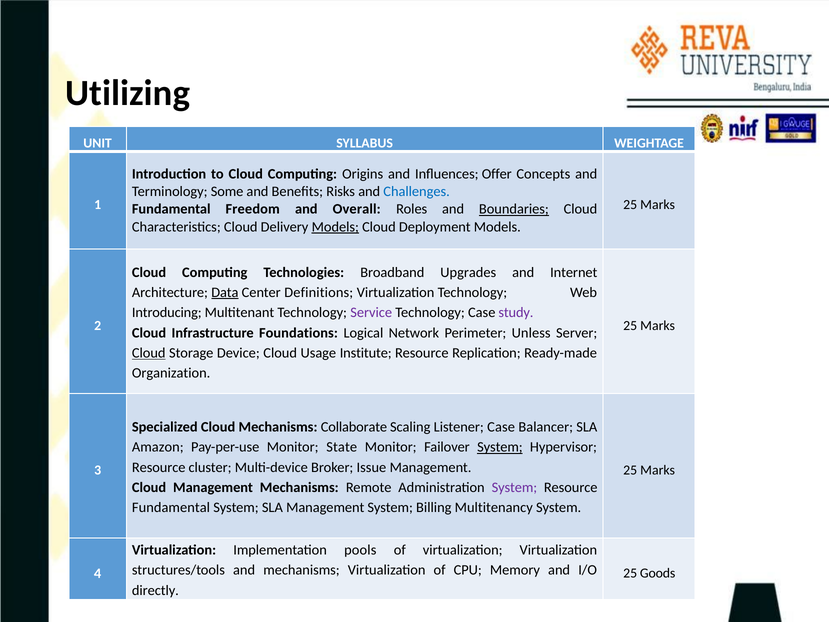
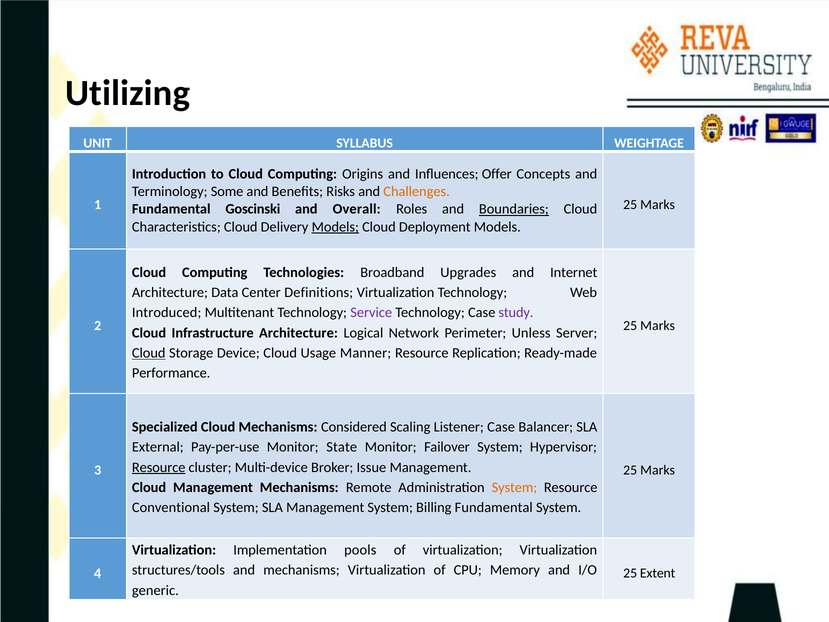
Challenges colour: blue -> orange (417, 192)
Freedom: Freedom -> Goscinski (253, 209)
Data underline: present -> none (225, 292)
Introducing: Introducing -> Introduced (167, 313)
Infrastructure Foundations: Foundations -> Architecture (298, 333)
Institute: Institute -> Manner (366, 353)
Organization: Organization -> Performance (171, 373)
Collaborate: Collaborate -> Considered (354, 427)
Amazon: Amazon -> External (158, 447)
System underline: present -> none (500, 447)
Resource underline: none -> present (159, 467)
System colour: purple -> orange (514, 487)
Fundamental: Fundamental -> Conventional (171, 507)
Billing Multitenancy: Multitenancy -> Fundamental (494, 507)
Goods: Goods -> Extent (658, 573)
directly: directly -> generic (155, 590)
